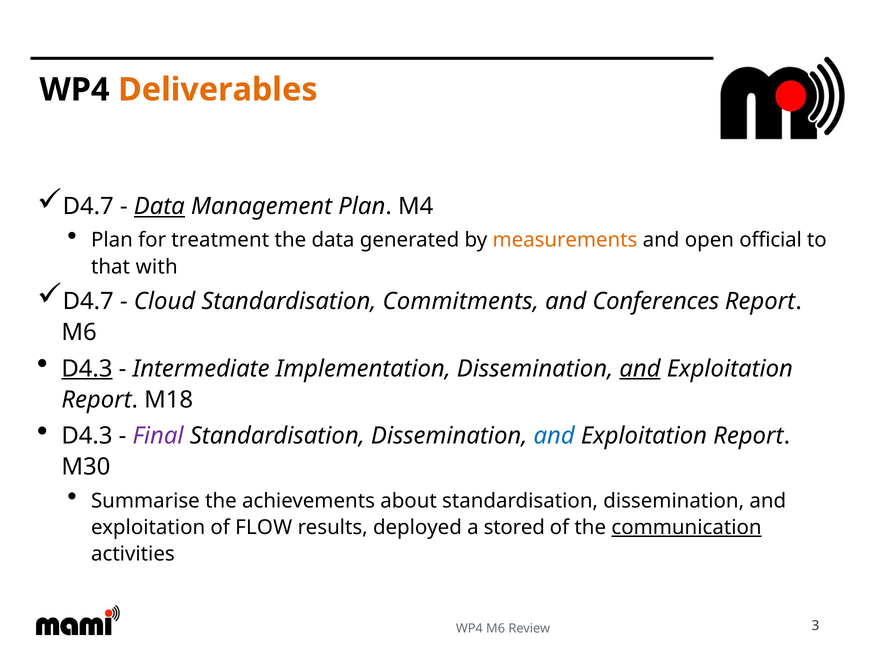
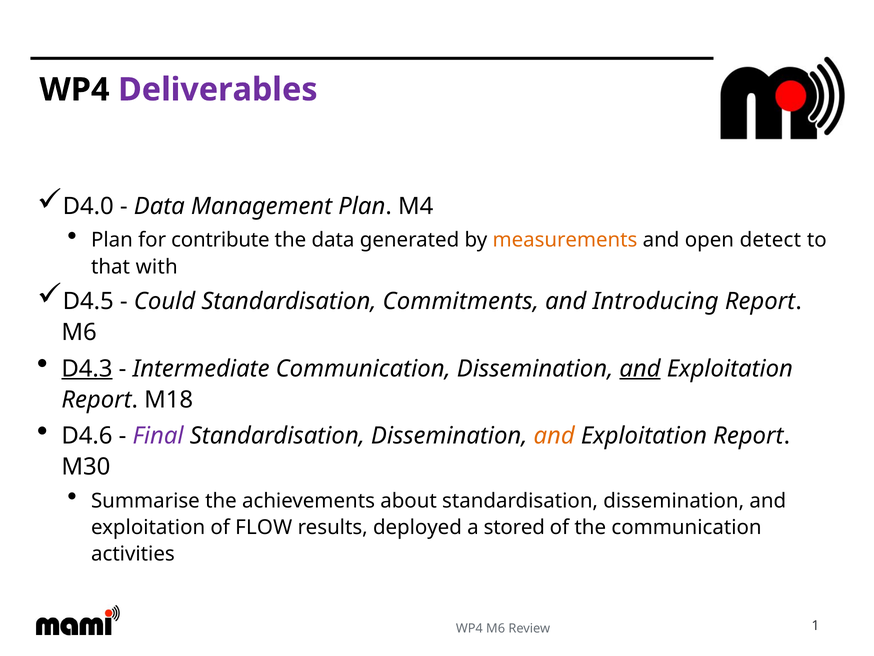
Deliverables colour: orange -> purple (218, 90)
D4.7: D4.7 -> D4.0 (88, 206)
Data underline: present -> none (159, 206)
treatment: treatment -> contribute (220, 240)
official: official -> detect (770, 240)
D4.7: D4.7 -> D4.5 (88, 301)
Cloud: Cloud -> Could (165, 301)
Conferences: Conferences -> Introducing (656, 301)
Intermediate Implementation: Implementation -> Communication (363, 368)
D4.3: D4.3 -> D4.6 (87, 436)
and colour: blue -> orange (554, 436)
communication underline: present -> none (687, 527)
3: 3 -> 1 (816, 625)
